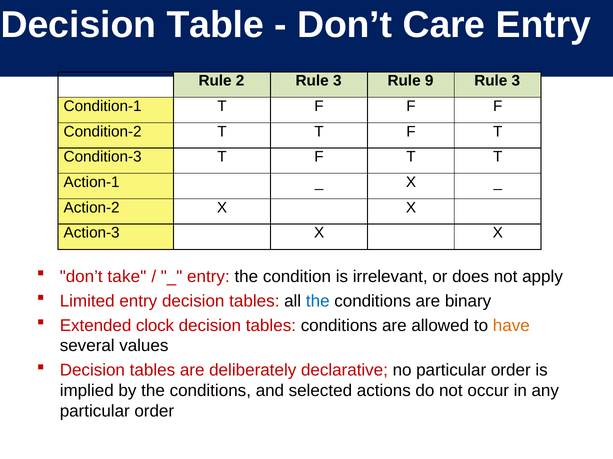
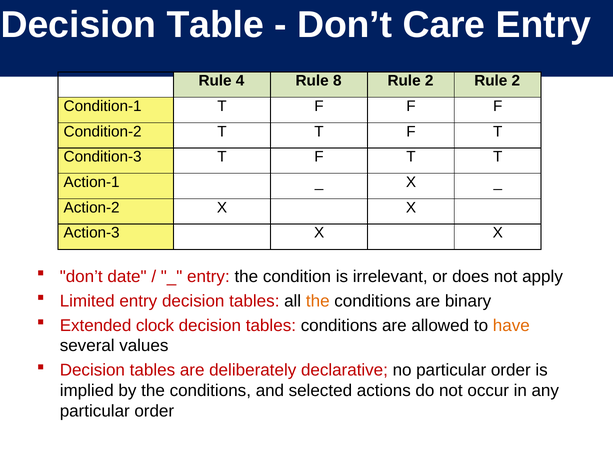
2: 2 -> 4 (240, 81)
3: 3 -> 8 (337, 81)
9: 9 -> 2 (429, 81)
3: 3 -> 2 (516, 81)
take: take -> date (127, 277)
the colour: blue -> orange (318, 301)
